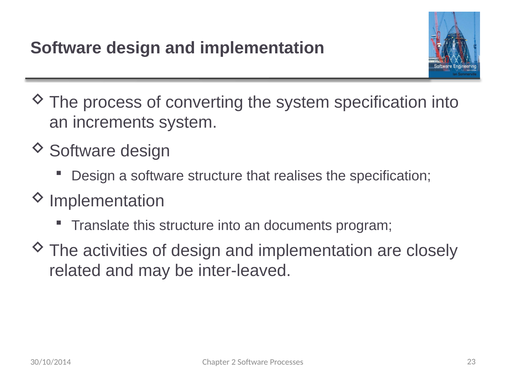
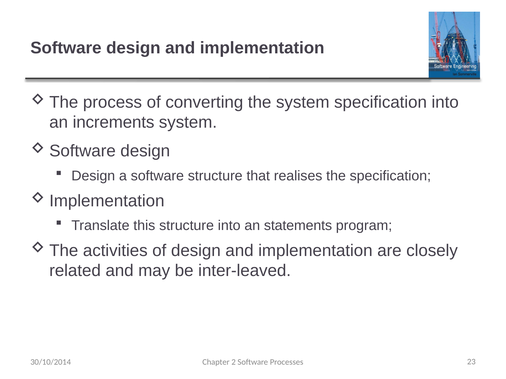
documents: documents -> statements (298, 226)
